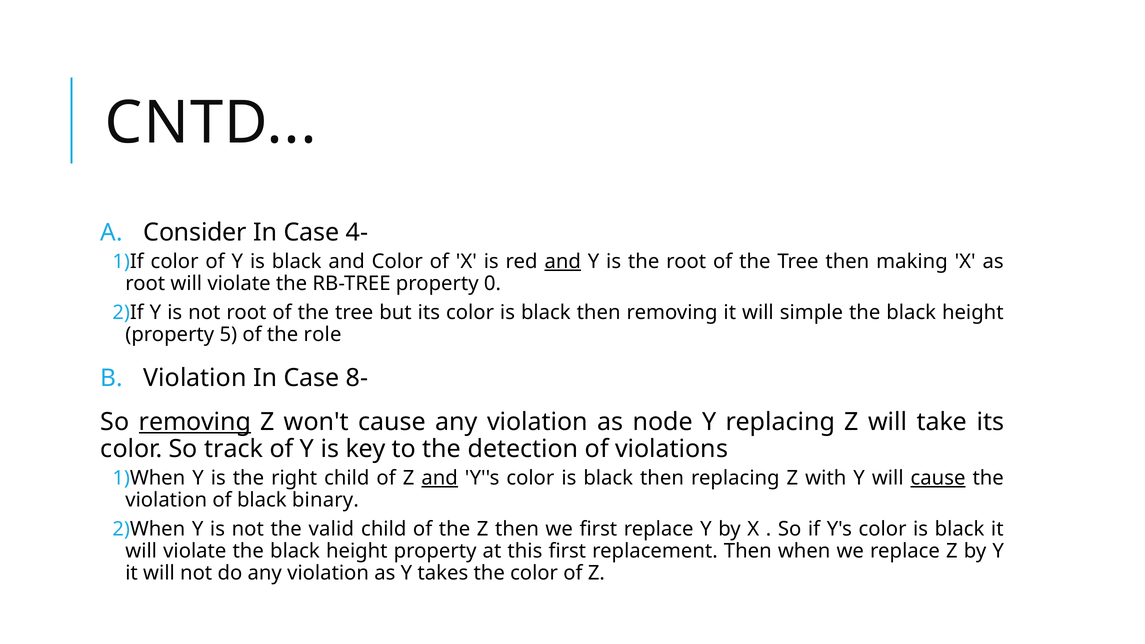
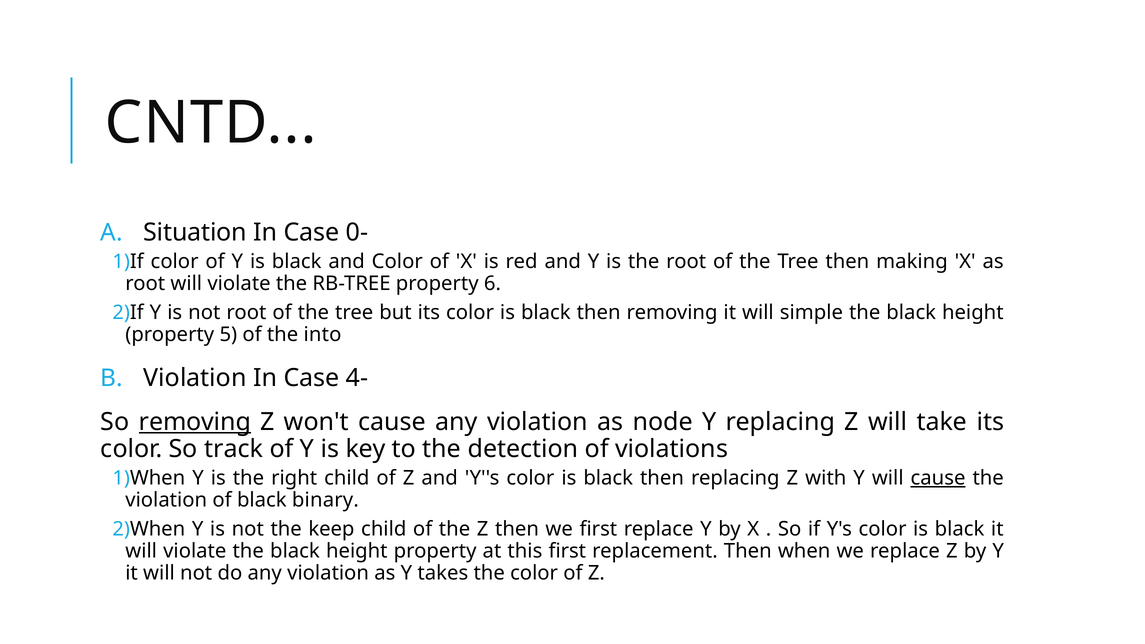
Consider: Consider -> Situation (195, 232)
4-: 4- -> 0- (357, 232)
and underline: present -> none (563, 262)
0: 0 -> 6 (493, 284)
role: role -> into (323, 335)
8-: 8- -> 4- (357, 378)
and underline: present -> none (440, 478)
valid: valid -> keep (331, 529)
